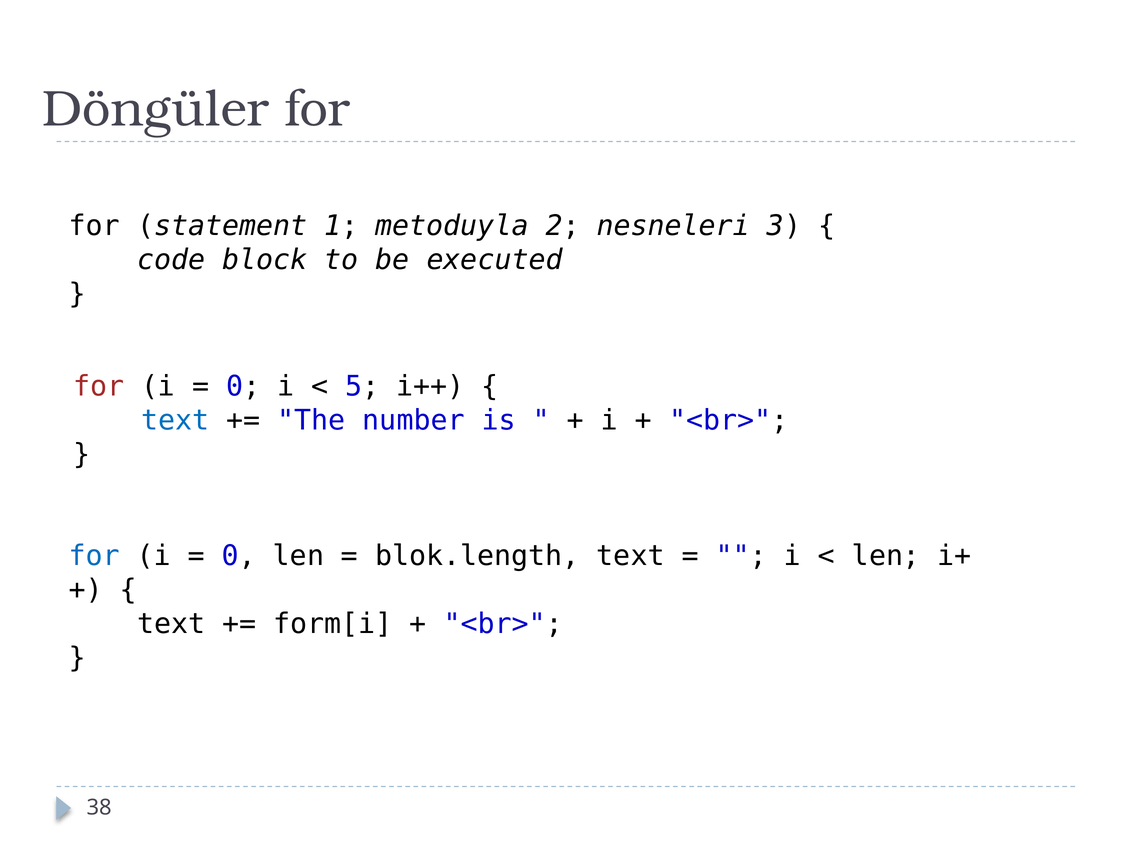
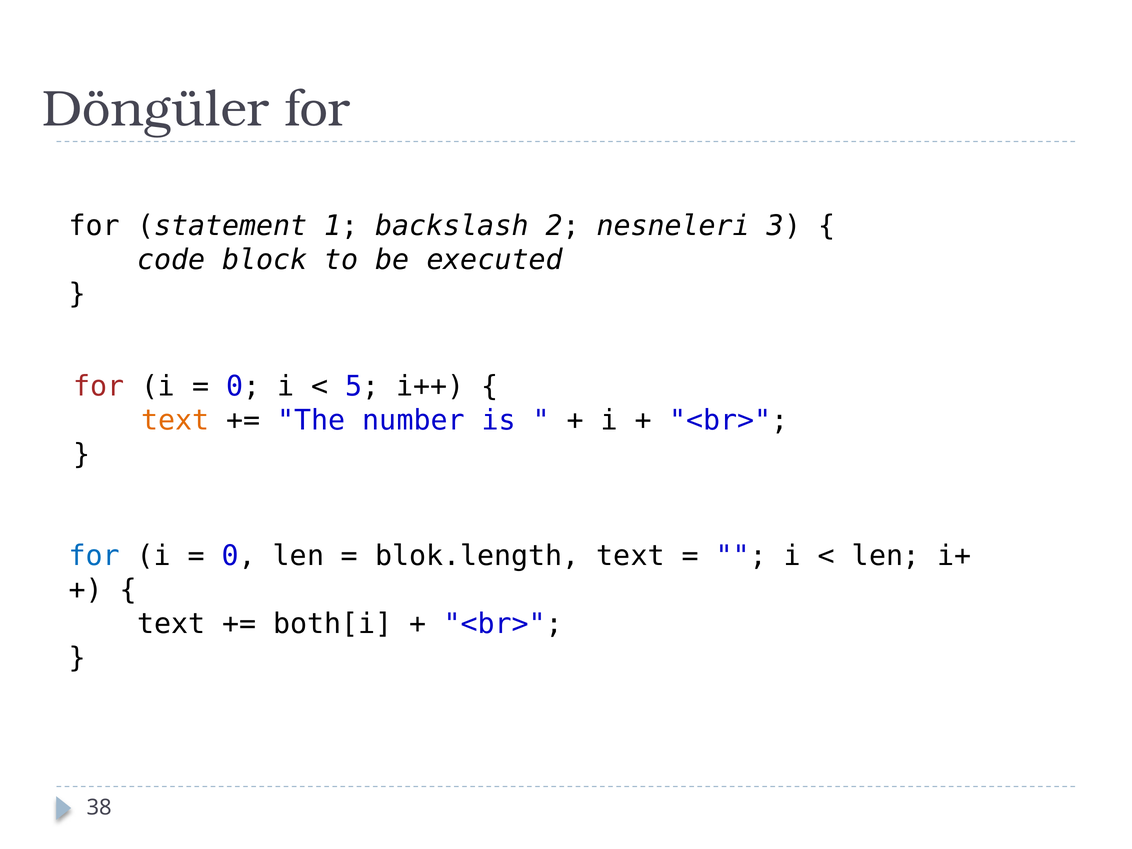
metoduyla: metoduyla -> backslash (452, 226)
text colour: blue -> orange (175, 421)
form[i: form[i -> both[i (333, 624)
